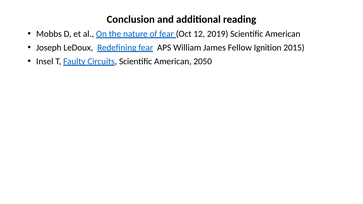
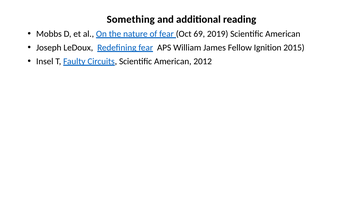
Conclusion: Conclusion -> Something (131, 19)
12: 12 -> 69 (199, 34)
2050: 2050 -> 2012 (203, 61)
